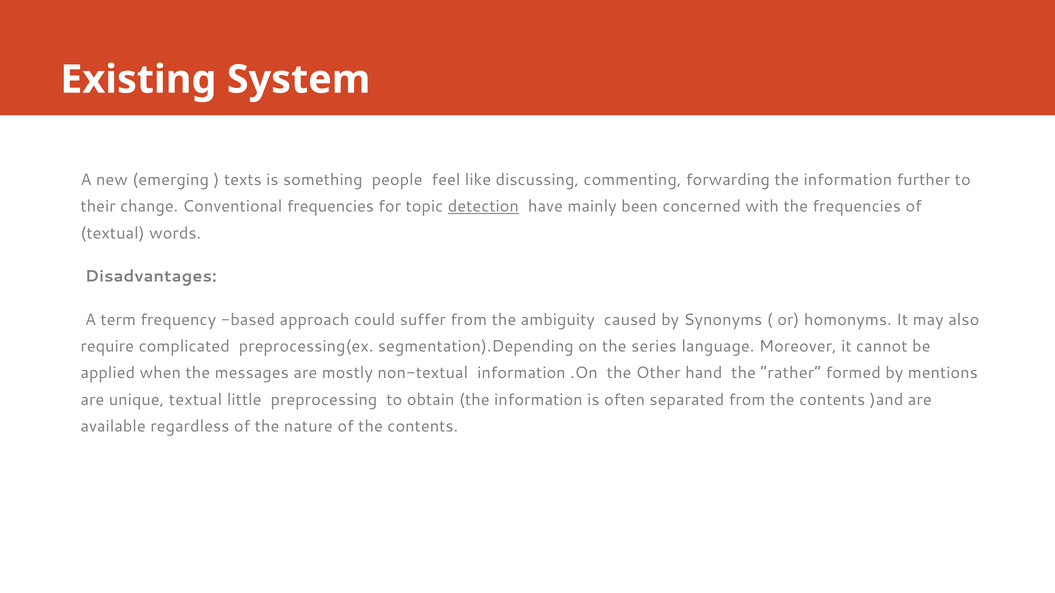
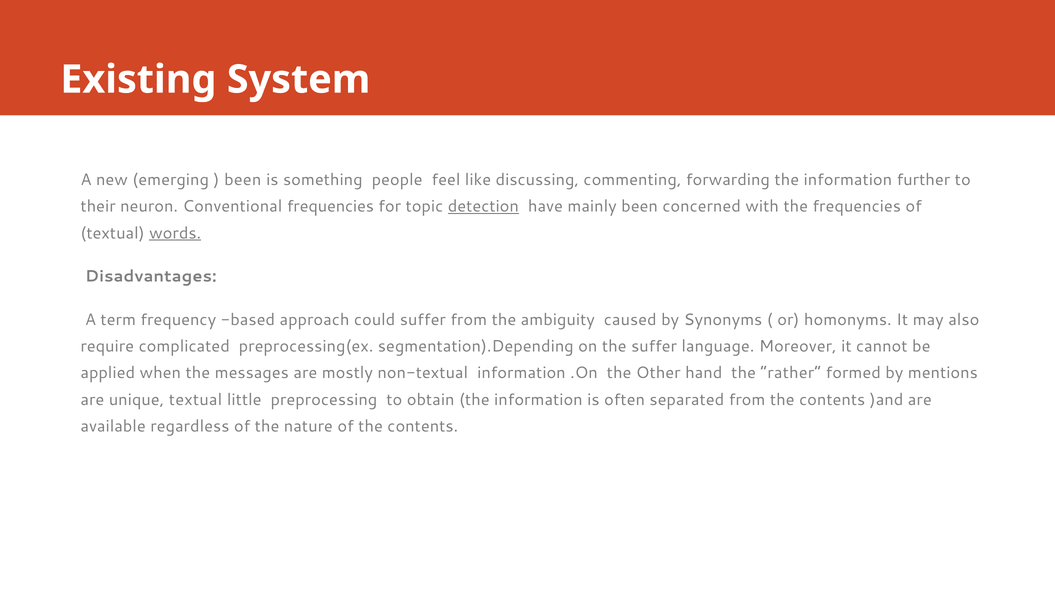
texts: texts -> been (243, 180)
change: change -> neuron (149, 207)
words underline: none -> present (175, 233)
the series: series -> suffer (654, 347)
